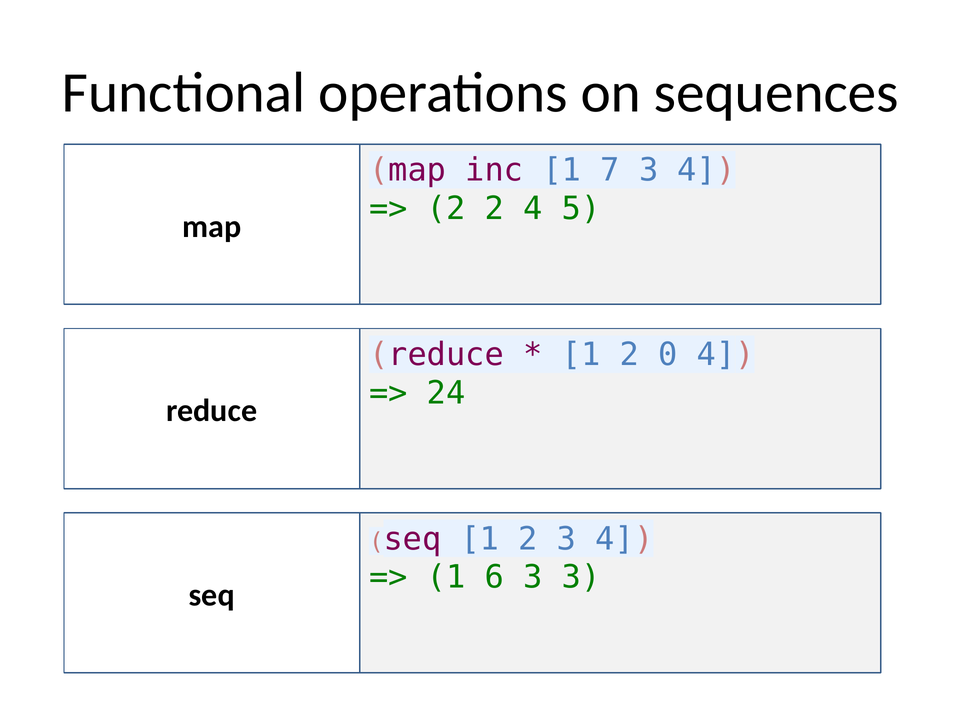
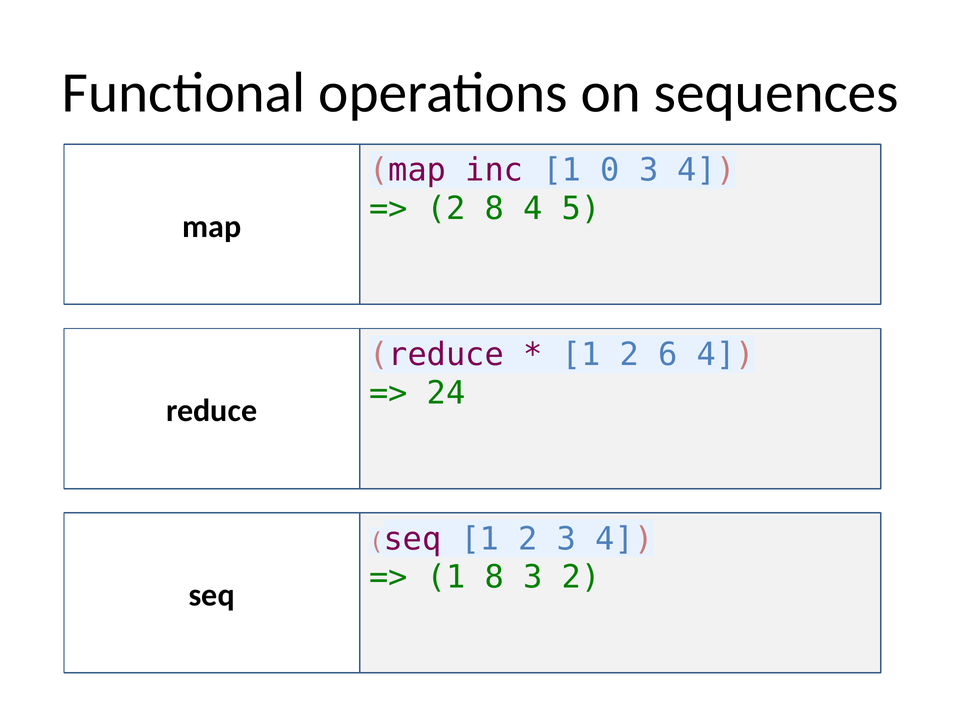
7: 7 -> 0 (610, 170)
2 2: 2 -> 8 (494, 209)
0: 0 -> 6 (668, 355)
1 6: 6 -> 8 (494, 577)
3 3: 3 -> 2 (581, 577)
